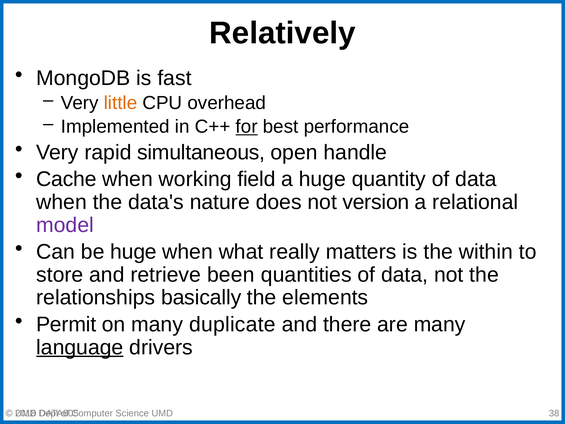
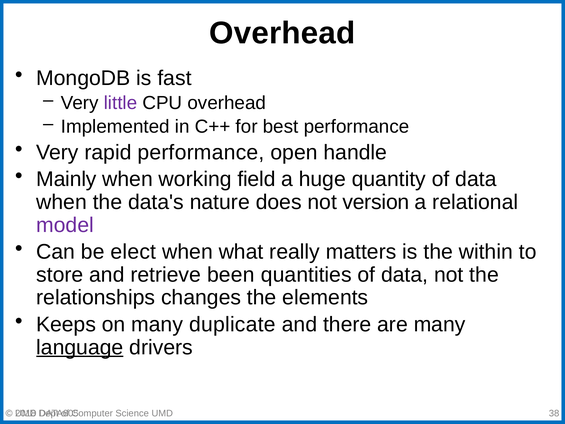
Relatively: Relatively -> Overhead (282, 33)
little colour: orange -> purple (121, 103)
for underline: present -> none (247, 127)
rapid simultaneous: simultaneous -> performance (201, 152)
Cache: Cache -> Mainly (66, 179)
be huge: huge -> elect (133, 252)
basically: basically -> changes (201, 297)
Permit: Permit -> Keeps (66, 324)
